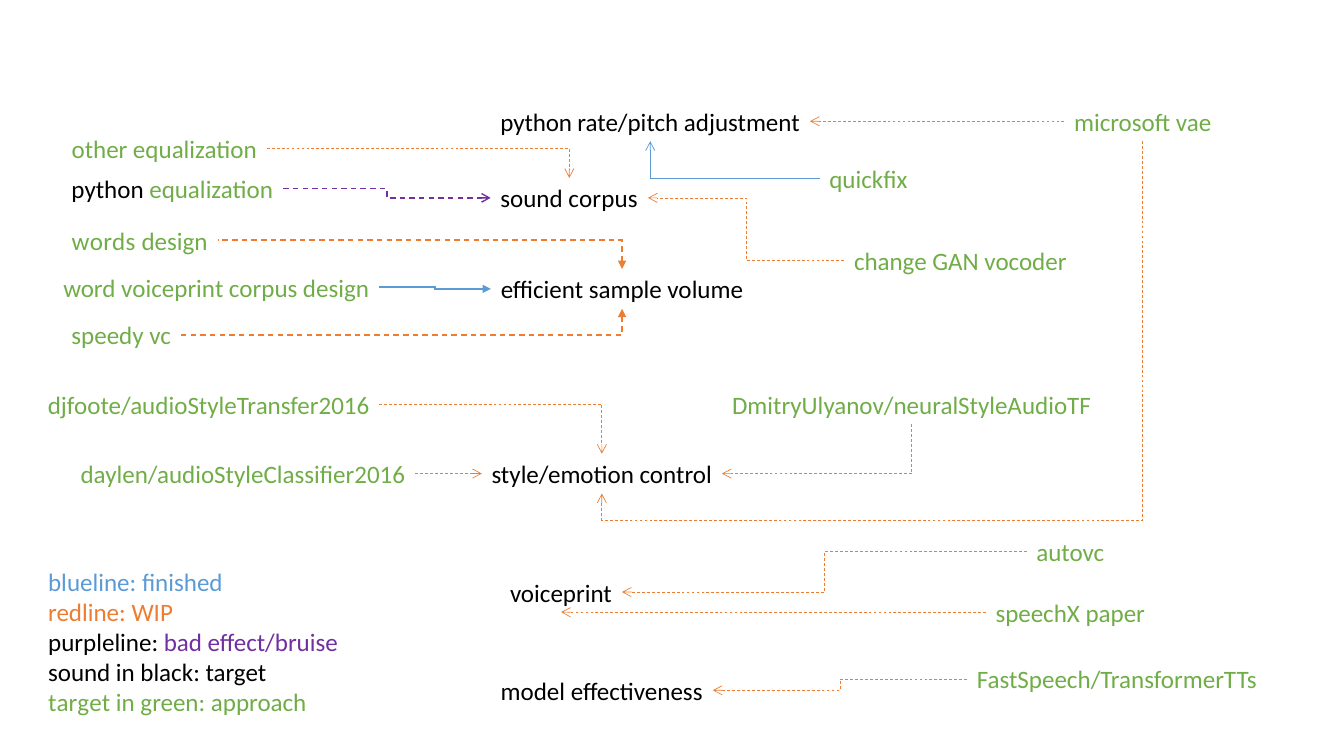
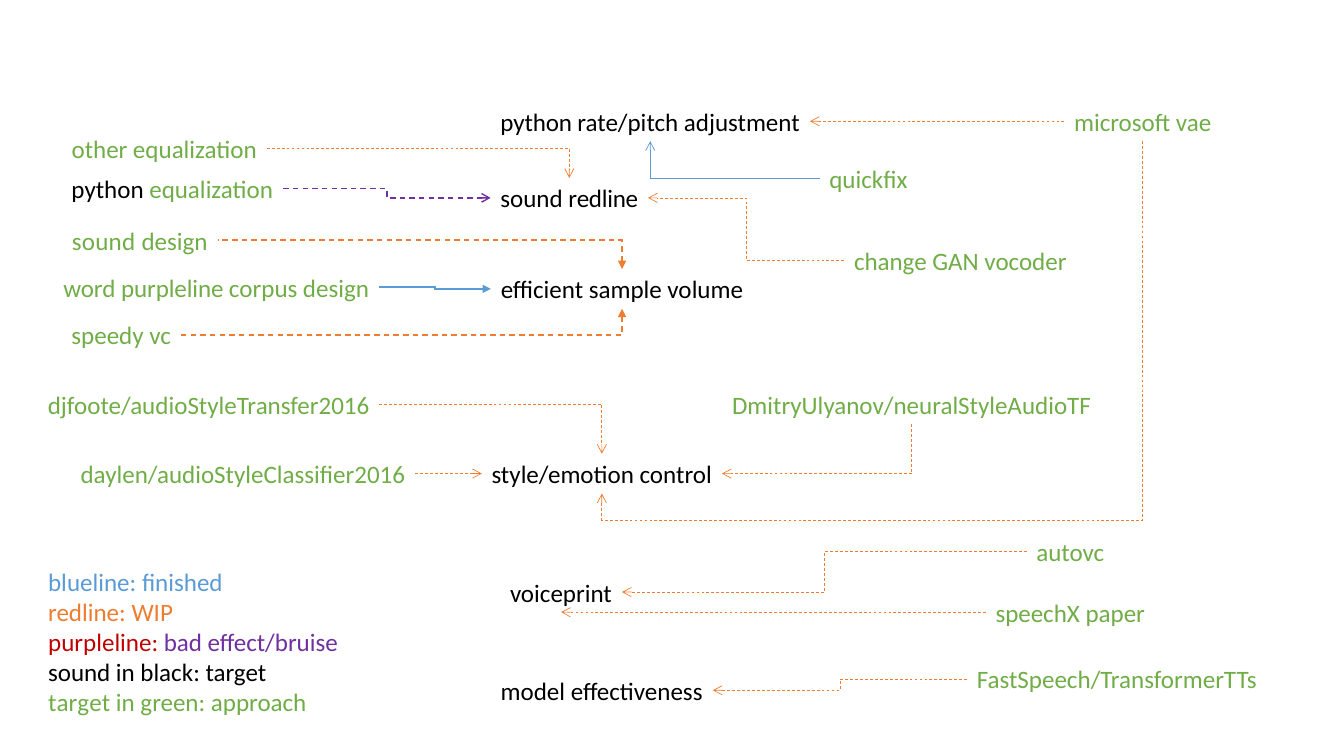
sound corpus: corpus -> redline (603, 200)
words: words -> sound (104, 242)
word voiceprint: voiceprint -> purpleline (172, 289)
purpleline colour: black -> red (103, 643)
